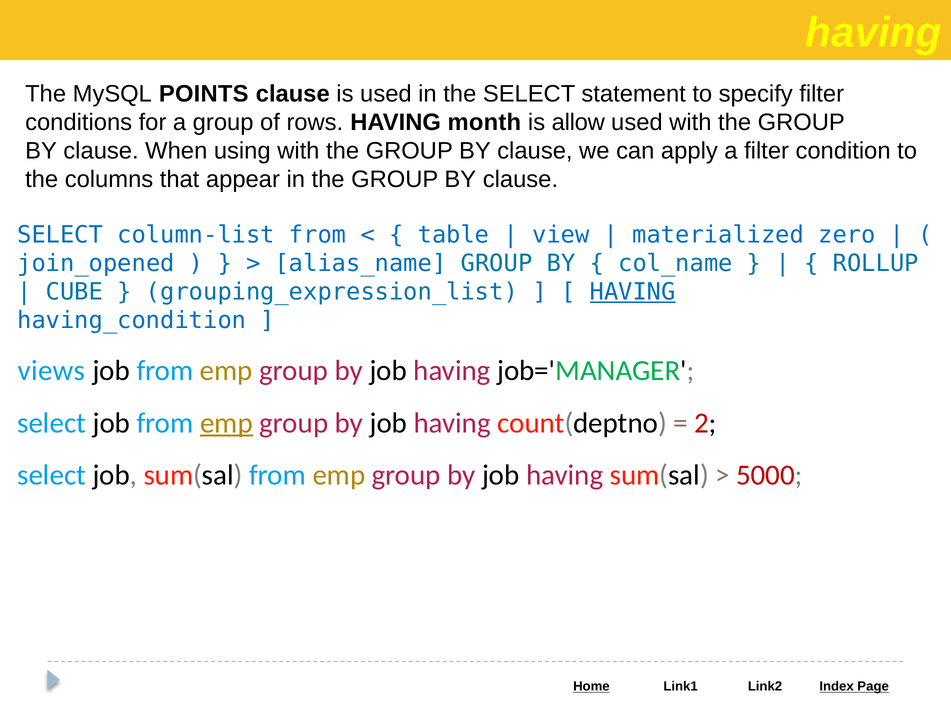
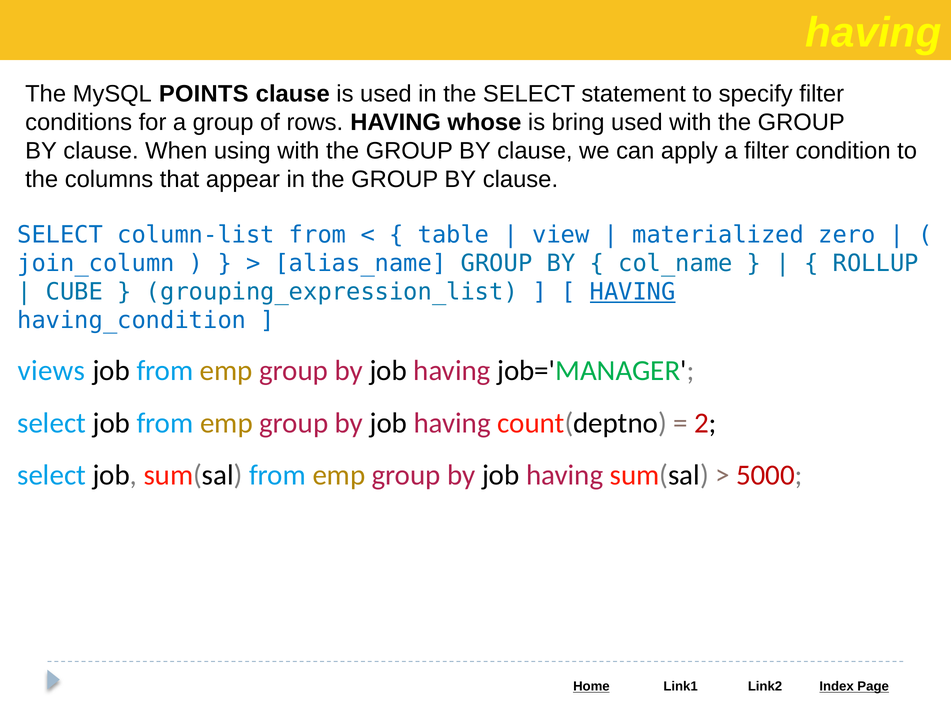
month: month -> whose (484, 122)
allow: allow -> bring (578, 122)
join_opened: join_opened -> join_column (96, 263)
emp underline: present -> none (226, 423)
